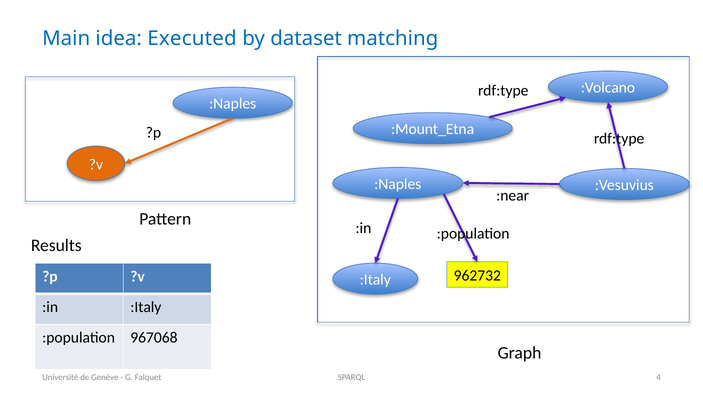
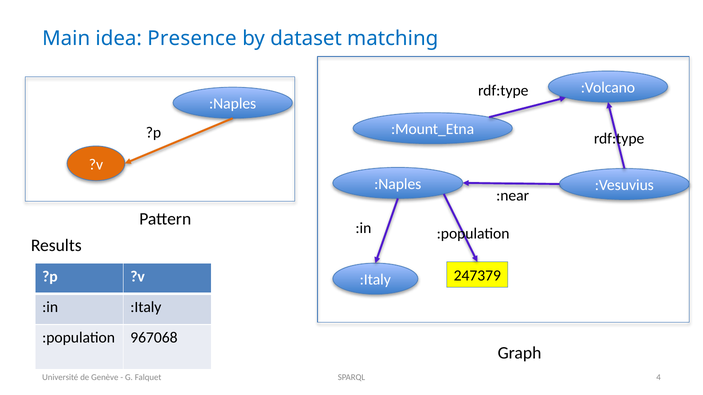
Executed: Executed -> Presence (192, 38)
962732: 962732 -> 247379 (477, 276)
